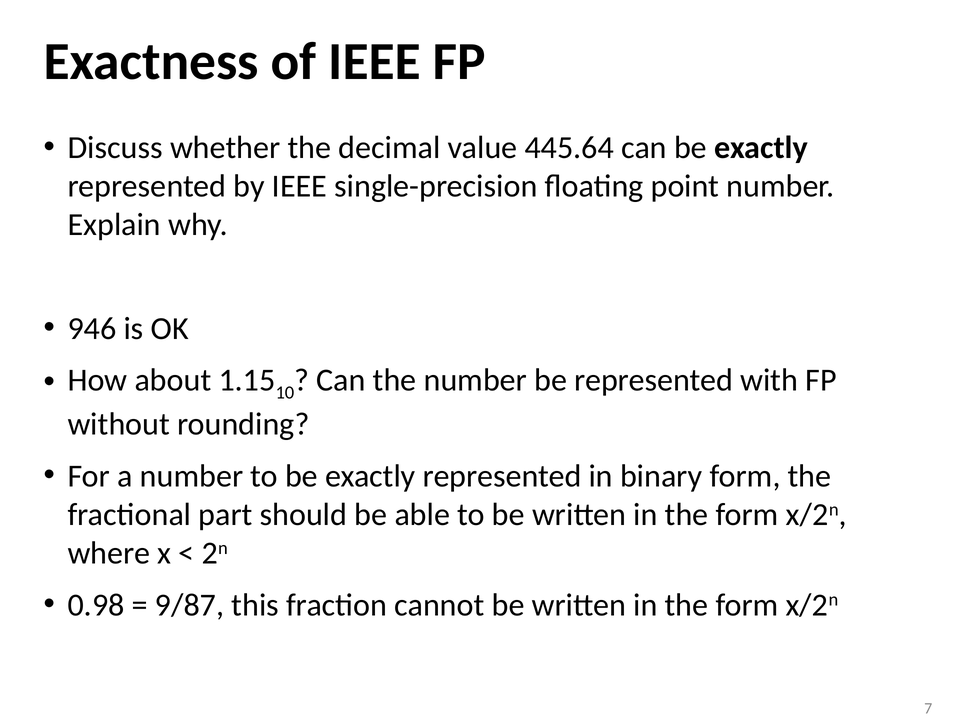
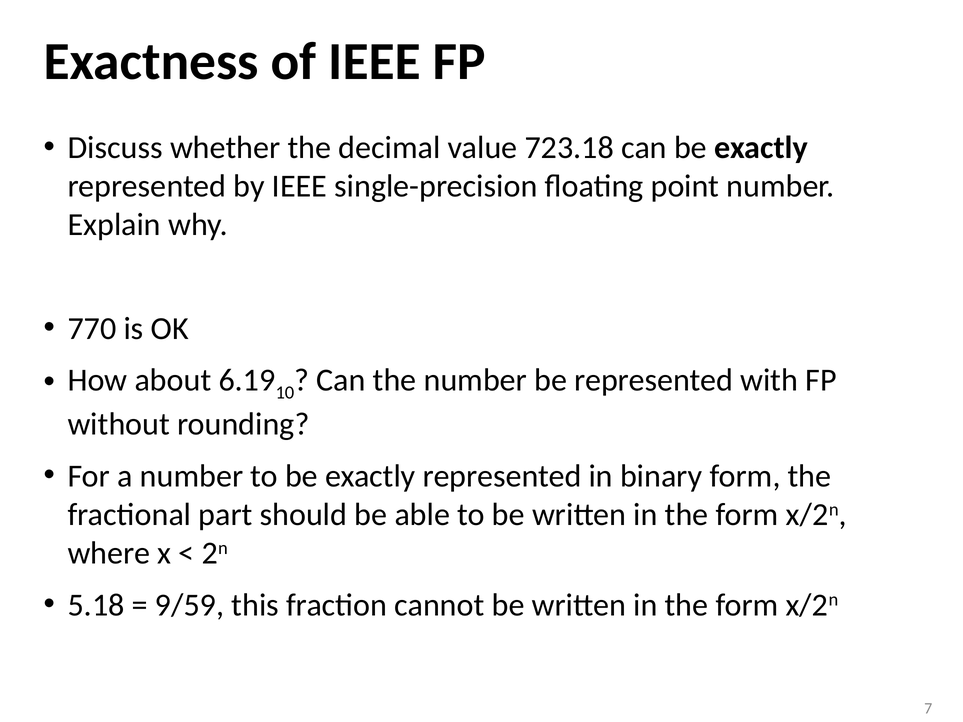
445.64: 445.64 -> 723.18 (569, 148)
946: 946 -> 770 (92, 329)
1.15: 1.15 -> 6.19 (247, 381)
0.98: 0.98 -> 5.18 (96, 605)
9/87: 9/87 -> 9/59 (190, 605)
